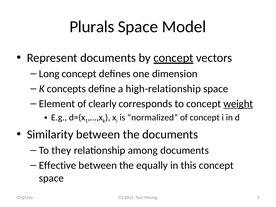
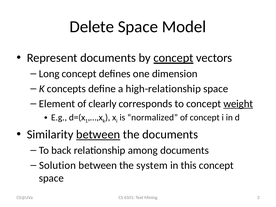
Plurals: Plurals -> Delete (92, 27)
between underline: none -> present (98, 135)
they: they -> back (61, 150)
Effective: Effective -> Solution (58, 165)
equally: equally -> system (152, 165)
